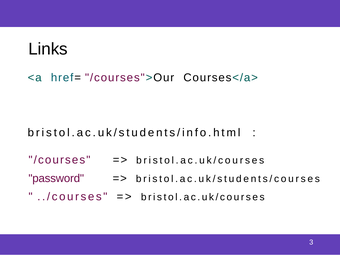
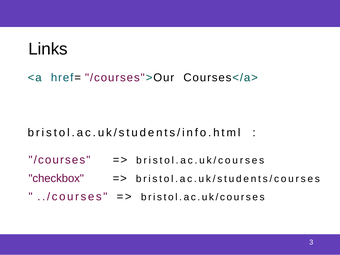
password: password -> checkbox (56, 178)
